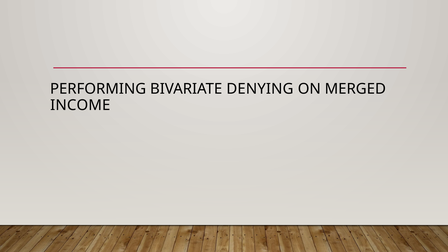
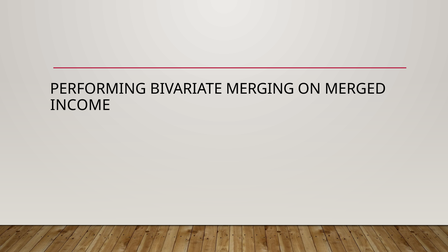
DENYING: DENYING -> MERGING (260, 89)
